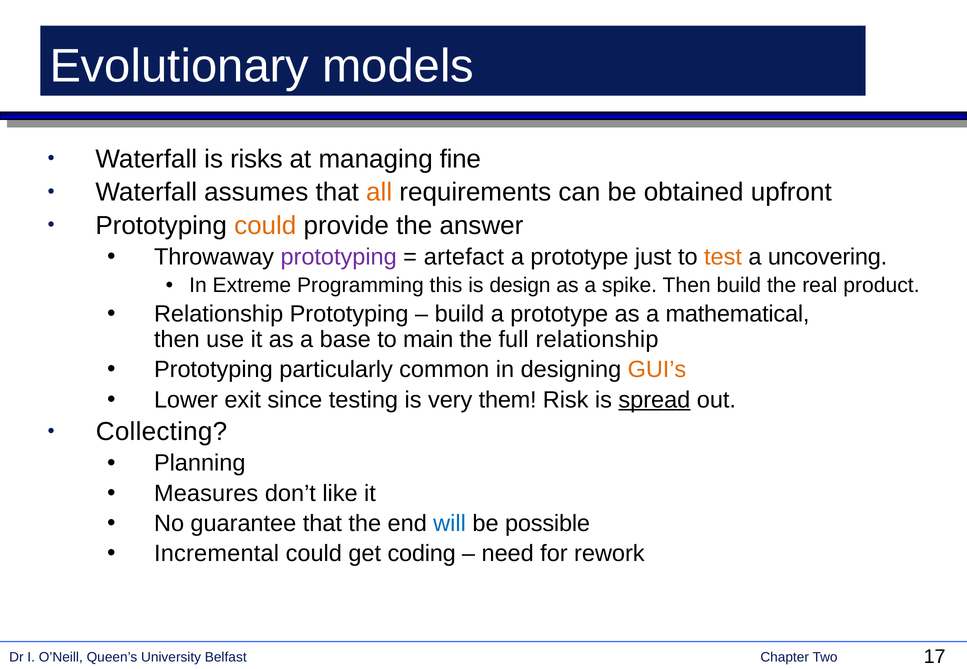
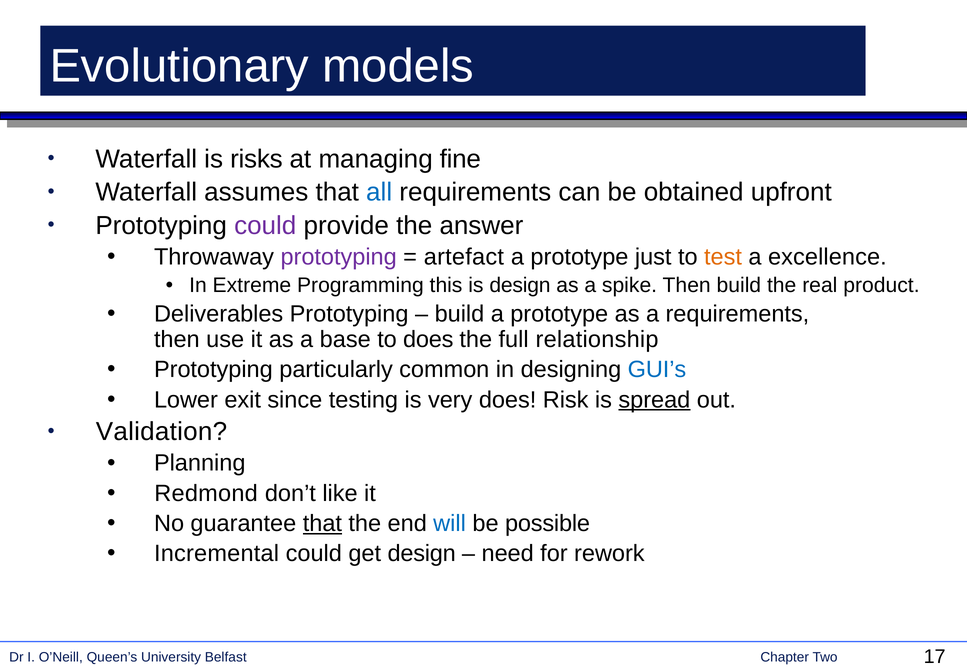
all colour: orange -> blue (379, 192)
could colour: orange -> purple (265, 226)
uncovering: uncovering -> excellence (827, 257)
Relationship: Relationship -> Deliverables (219, 314)
a mathematical: mathematical -> requirements (737, 314)
to main: main -> does (428, 340)
GUI’s colour: orange -> blue (657, 370)
very them: them -> does (508, 400)
Collecting: Collecting -> Validation (162, 432)
Measures: Measures -> Redmond (206, 494)
that underline: none -> present (322, 524)
get coding: coding -> design (422, 554)
